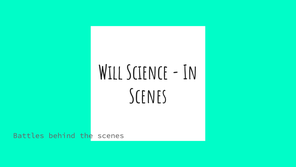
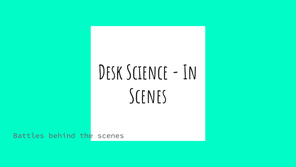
Will: Will -> Desk (111, 73)
